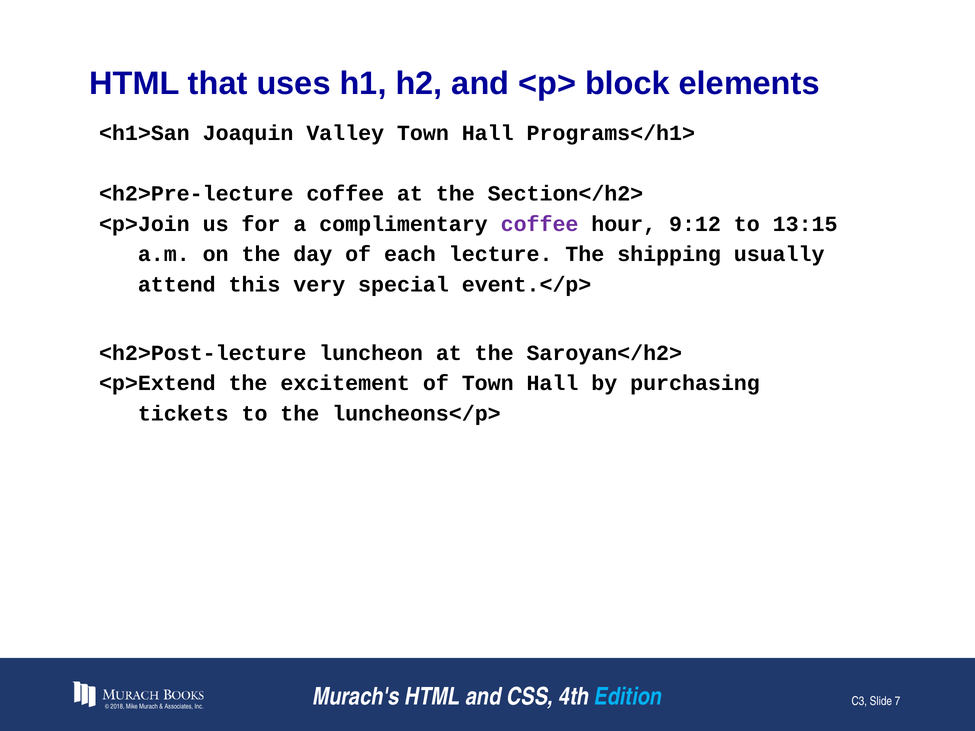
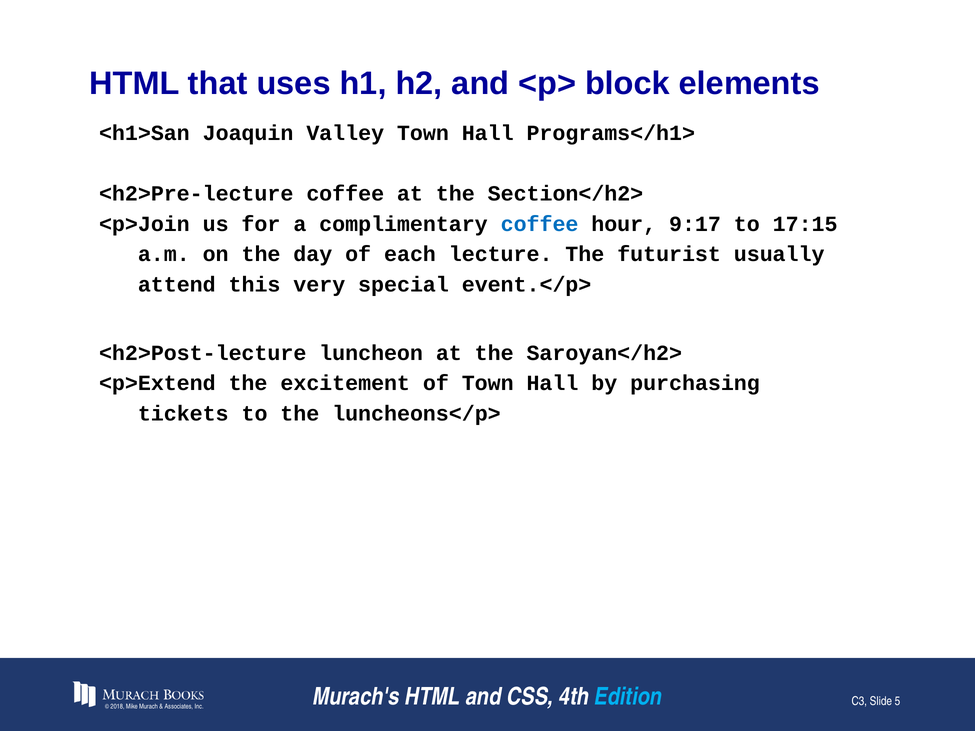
coffee colour: purple -> blue (540, 224)
9:12: 9:12 -> 9:17 (695, 224)
13:15: 13:15 -> 17:15 (805, 224)
shipping: shipping -> futurist (669, 254)
7: 7 -> 5 (898, 702)
